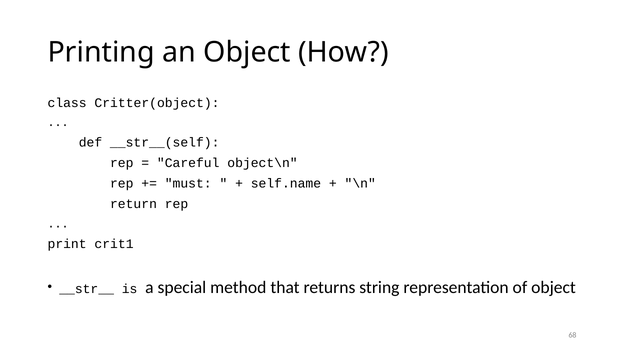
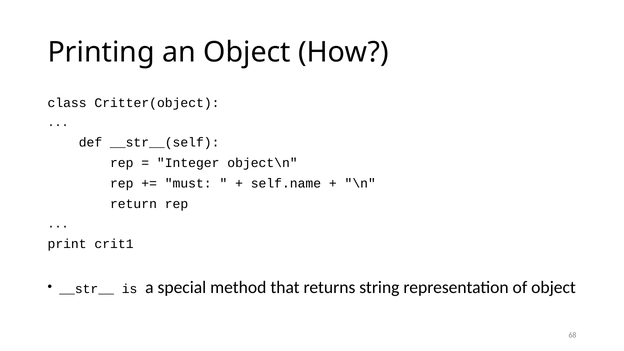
Careful: Careful -> Integer (188, 163)
